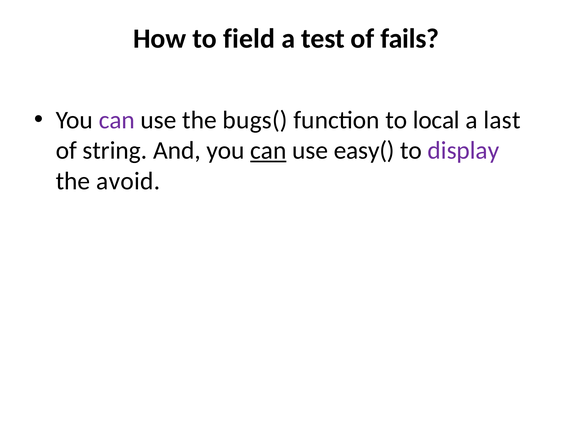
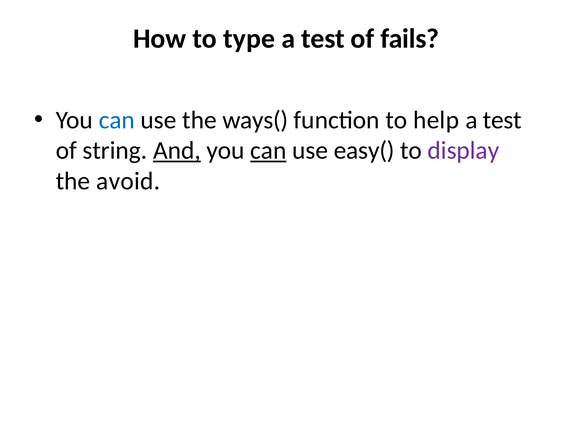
field: field -> type (249, 39)
can colour: purple -> blue (117, 120)
bugs(: bugs( -> ways( (255, 120)
local: local -> help (436, 120)
last: last -> test (502, 120)
And underline: none -> present (177, 151)
